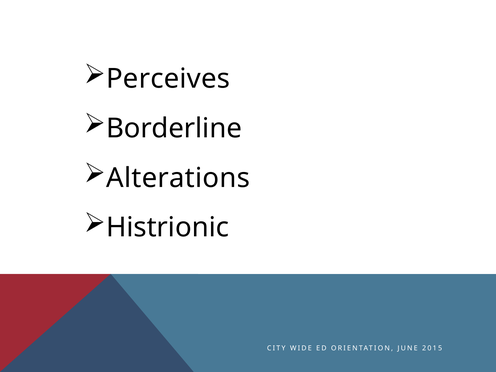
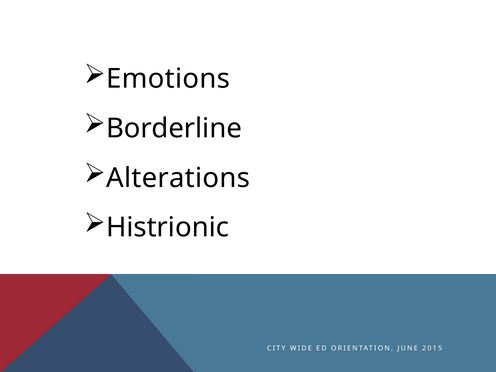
Perceives: Perceives -> Emotions (168, 79)
